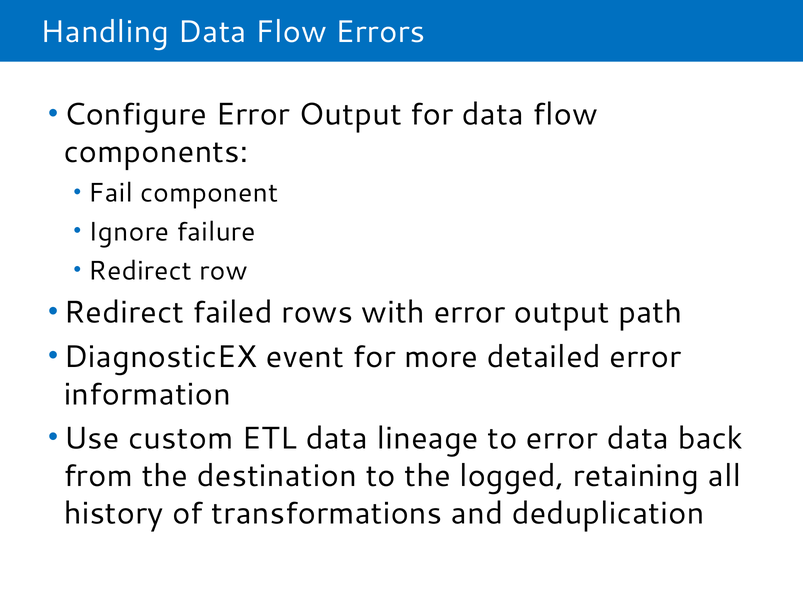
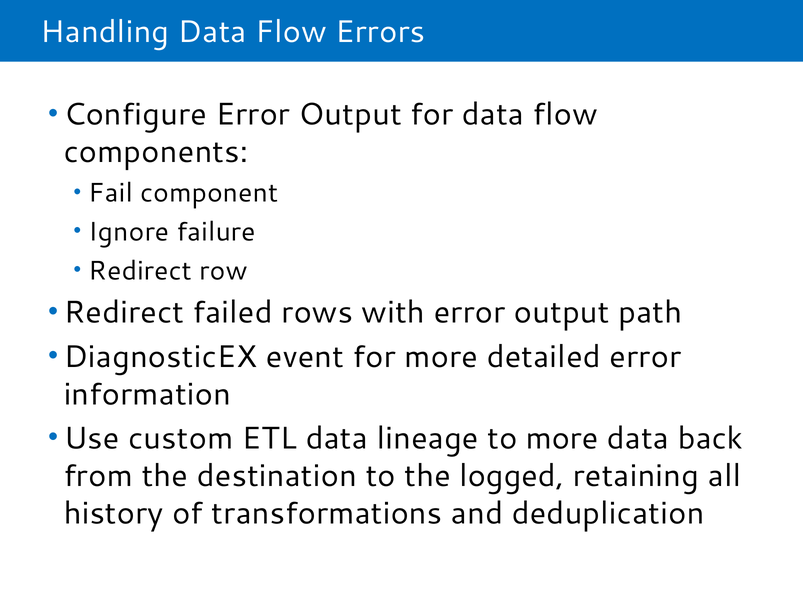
to error: error -> more (562, 439)
